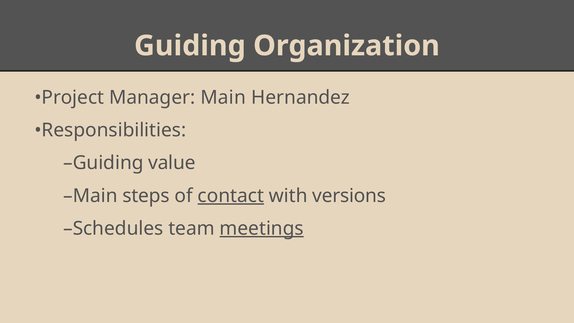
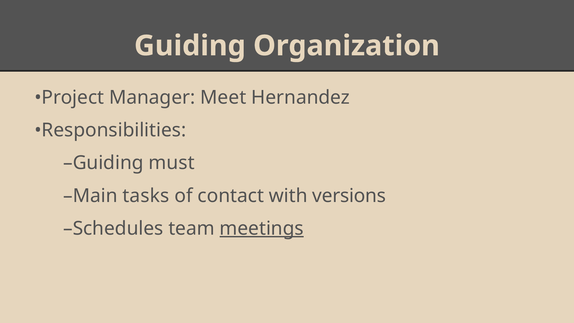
Manager Main: Main -> Meet (223, 97)
value: value -> must (172, 163)
steps: steps -> tasks (146, 196)
contact underline: present -> none (231, 196)
